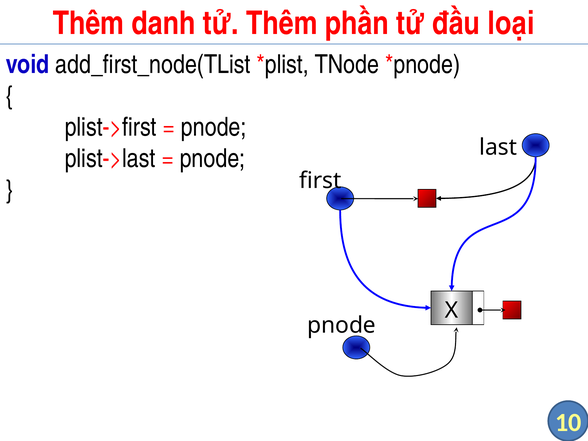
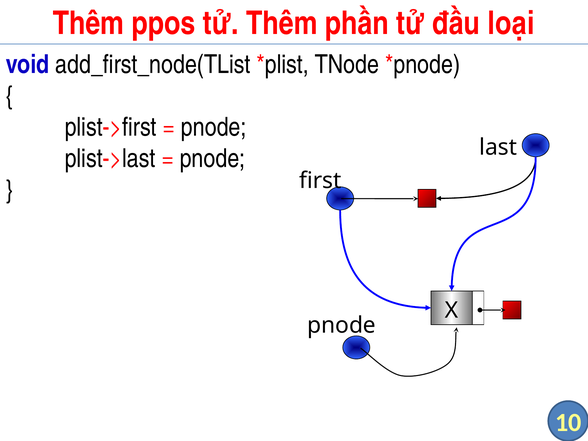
danh: danh -> ppos (163, 23)
